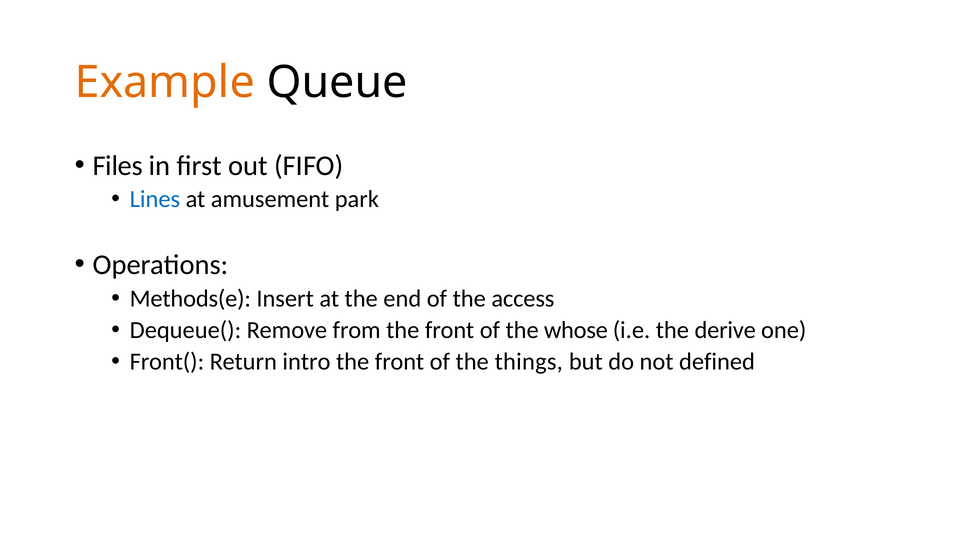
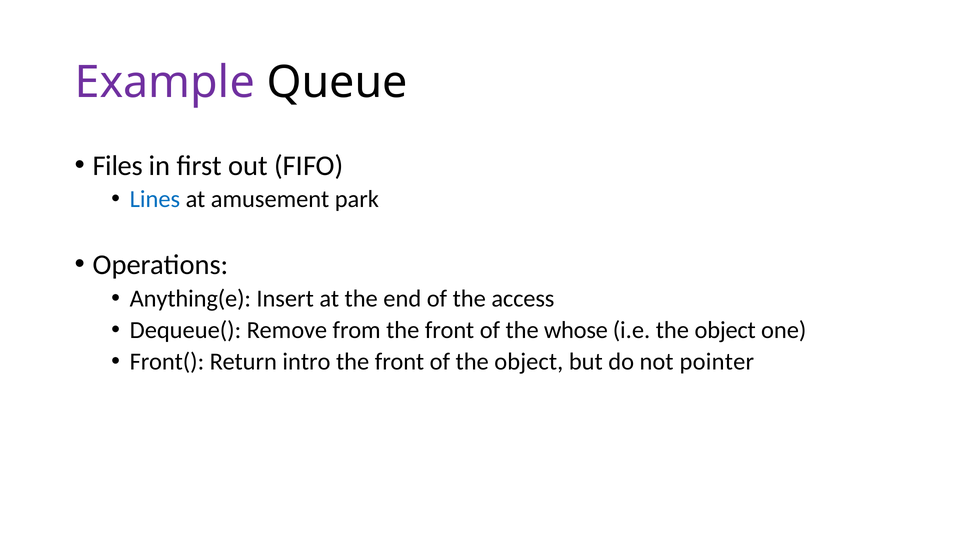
Example colour: orange -> purple (165, 82)
Methods(e: Methods(e -> Anything(e (190, 298)
i.e the derive: derive -> object (725, 330)
of the things: things -> object (529, 361)
defined: defined -> pointer (717, 361)
